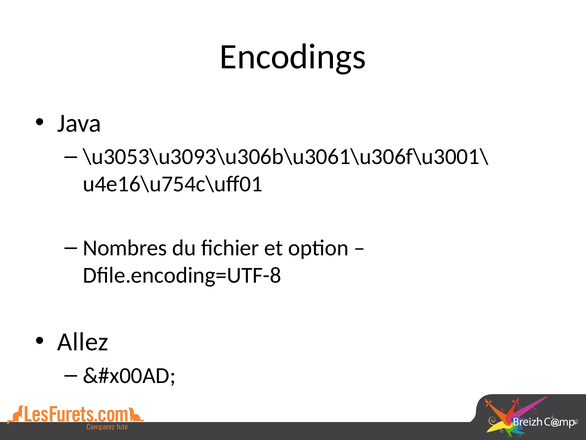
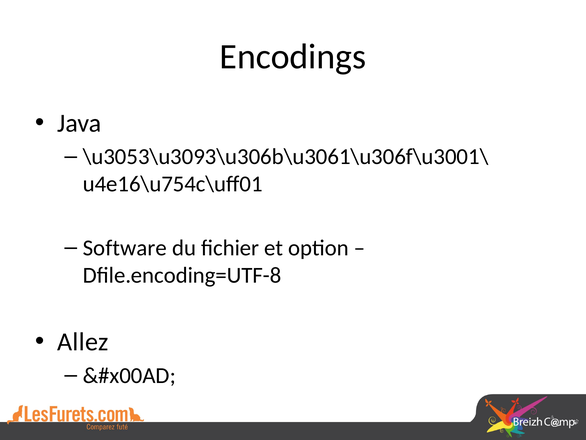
Nombres: Nombres -> Software (125, 248)
